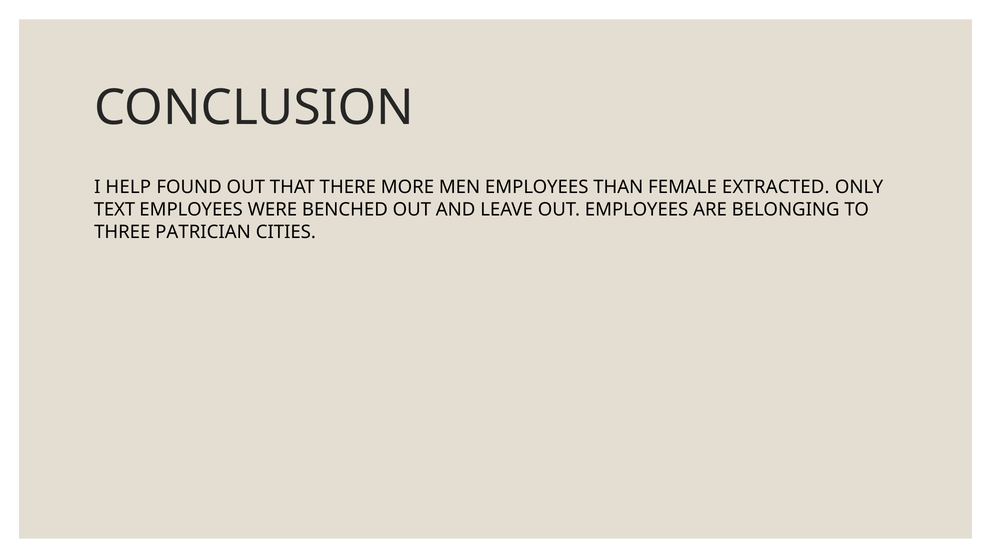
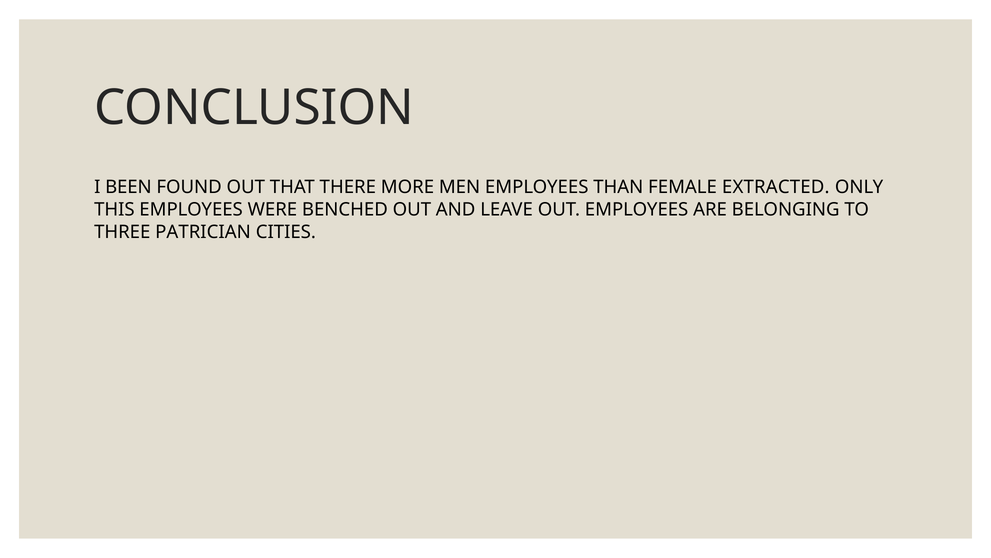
HELP: HELP -> BEEN (128, 187)
TEXT: TEXT -> THIS (114, 209)
